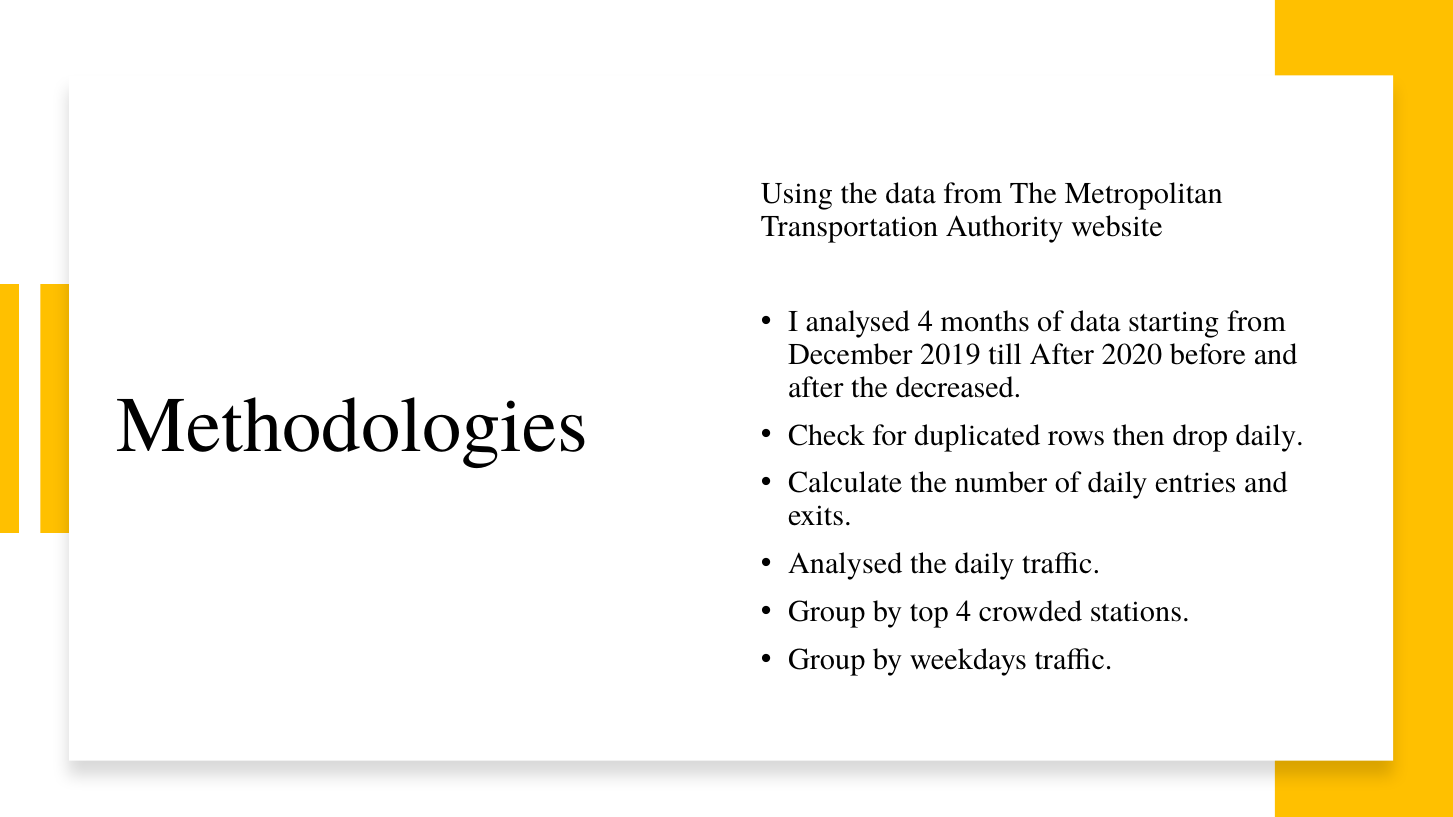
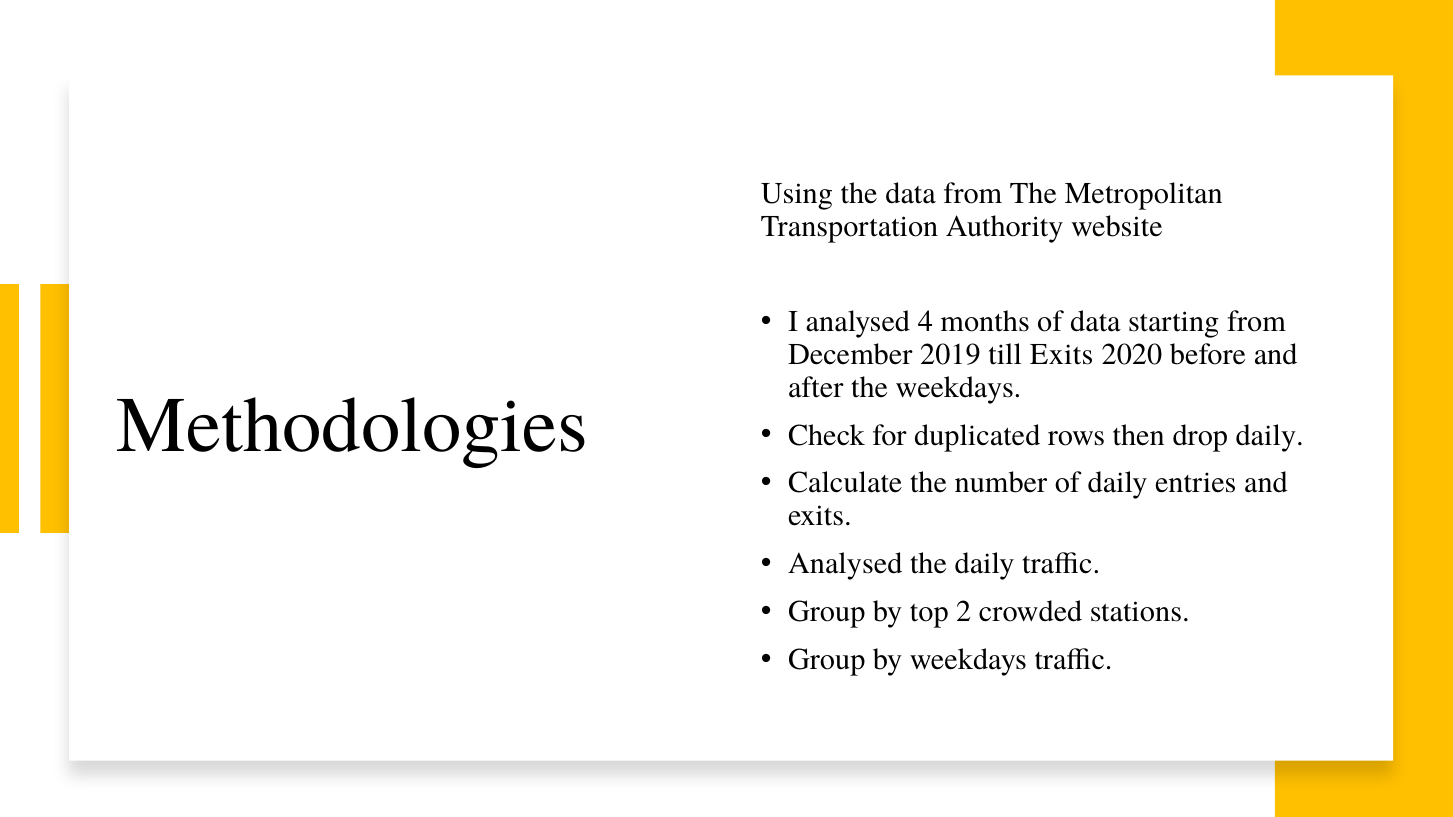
till After: After -> Exits (1062, 355)
the decreased: decreased -> weekdays (958, 387)
top 4: 4 -> 2 (964, 612)
